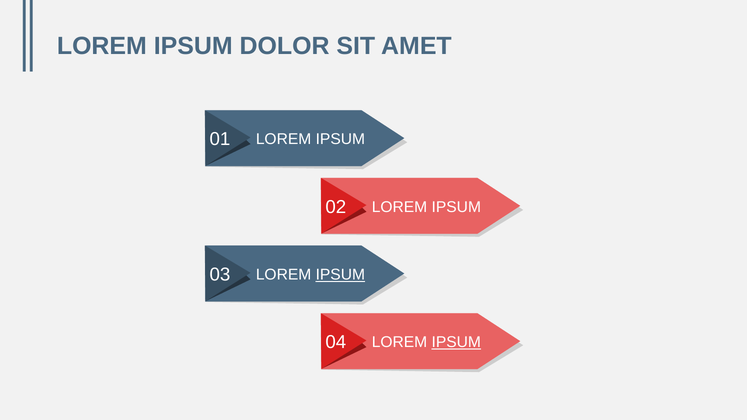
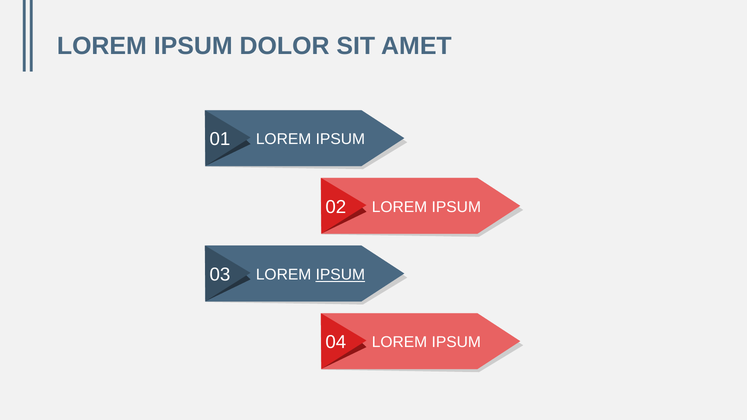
IPSUM underline: present -> none (456, 342)
